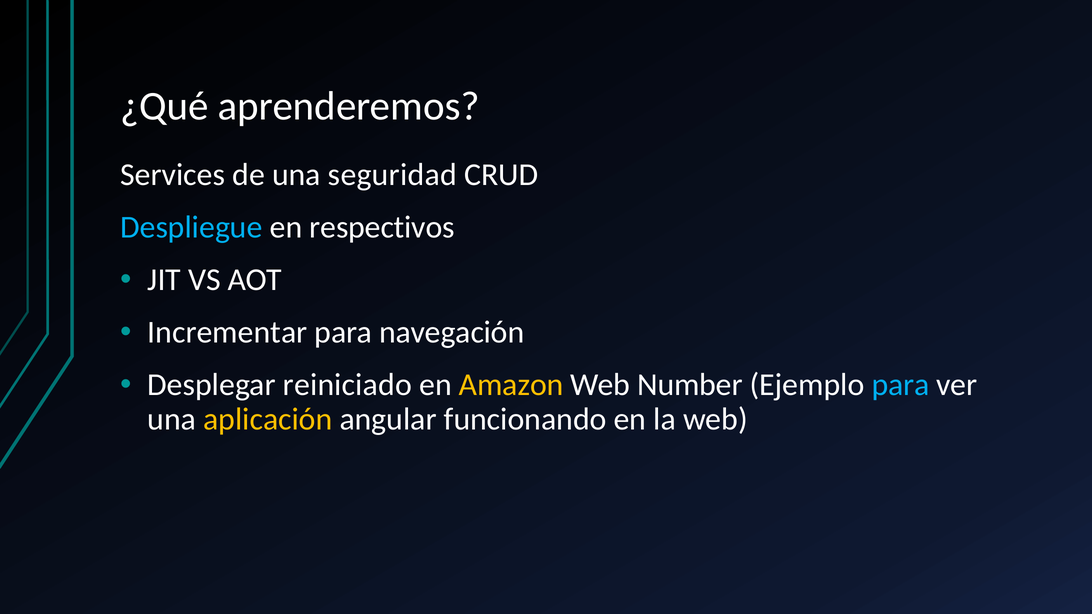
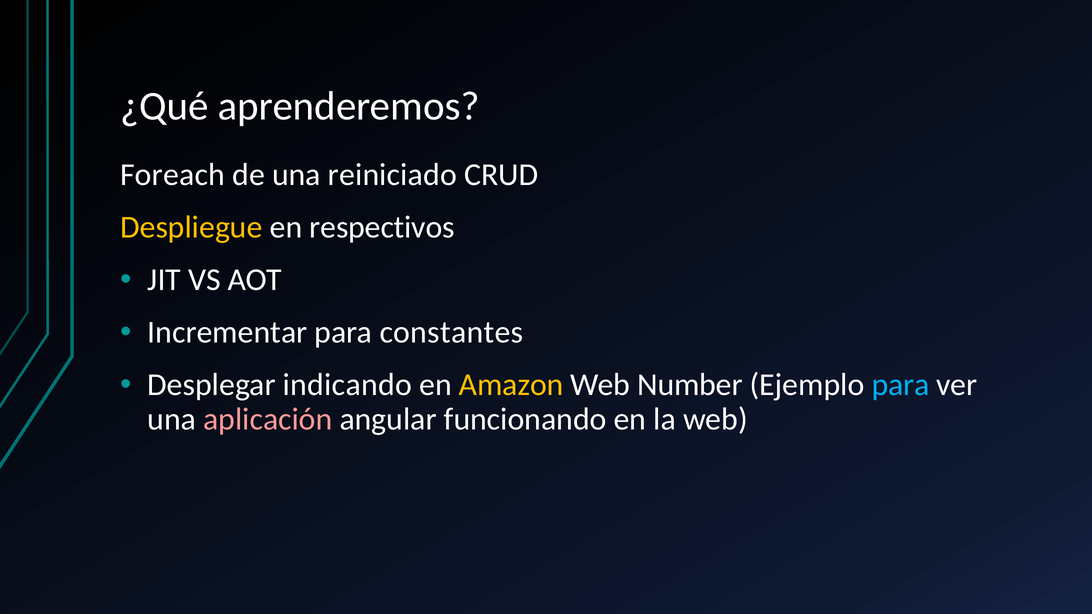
Services: Services -> Foreach (173, 175)
seguridad: seguridad -> reiniciado (392, 175)
Despliegue colour: light blue -> yellow (191, 227)
navegación: navegación -> constantes (451, 332)
reiniciado: reiniciado -> indicando (347, 385)
aplicación colour: yellow -> pink (268, 419)
